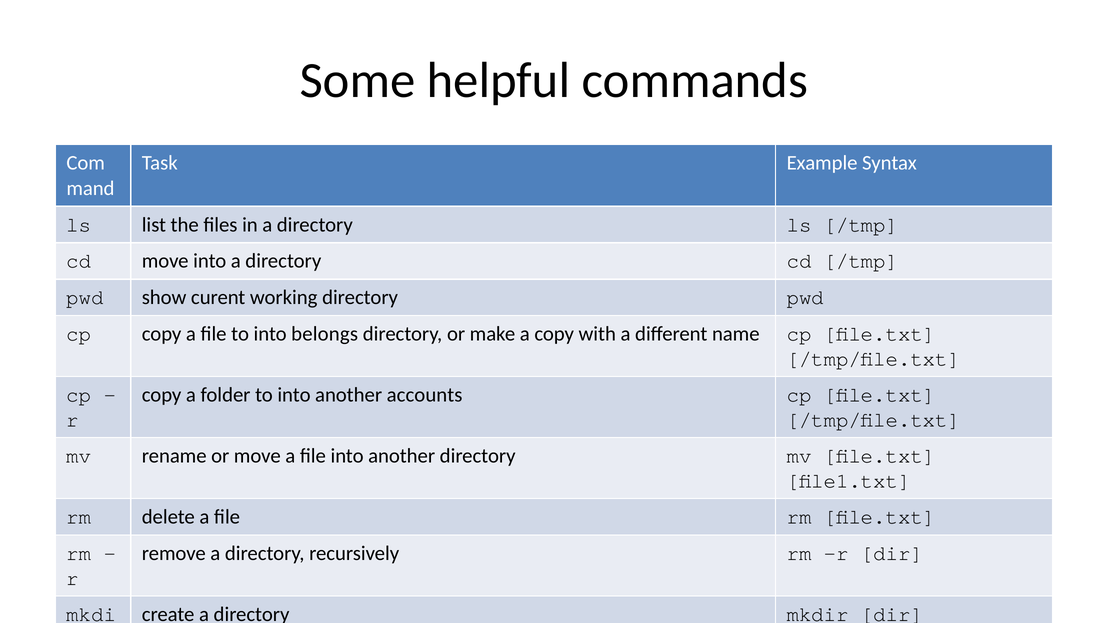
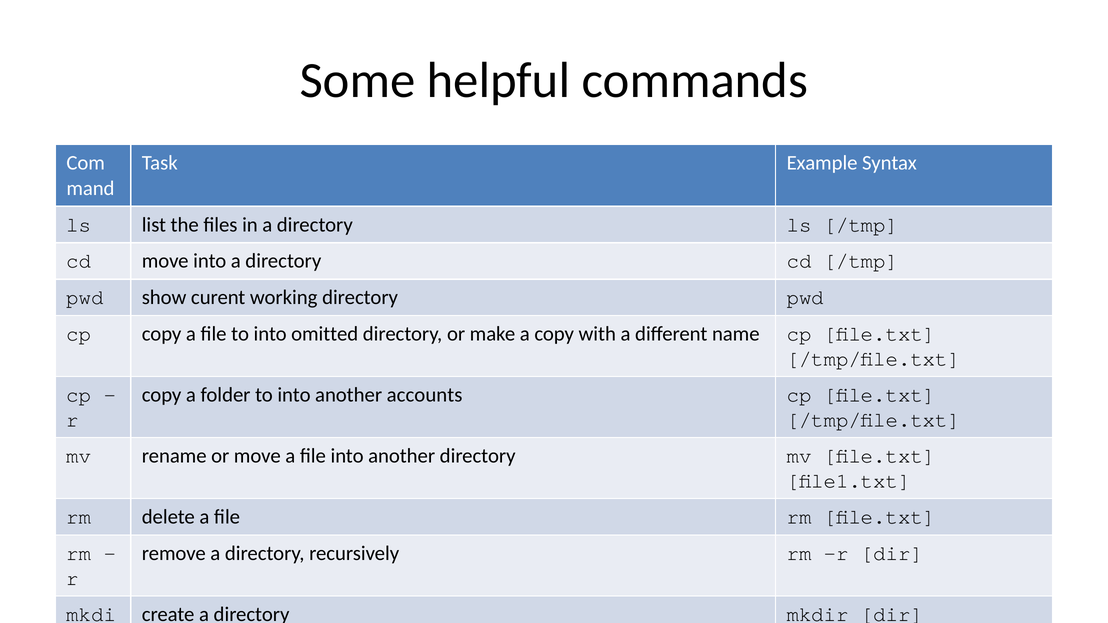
belongs: belongs -> omitted (325, 334)
